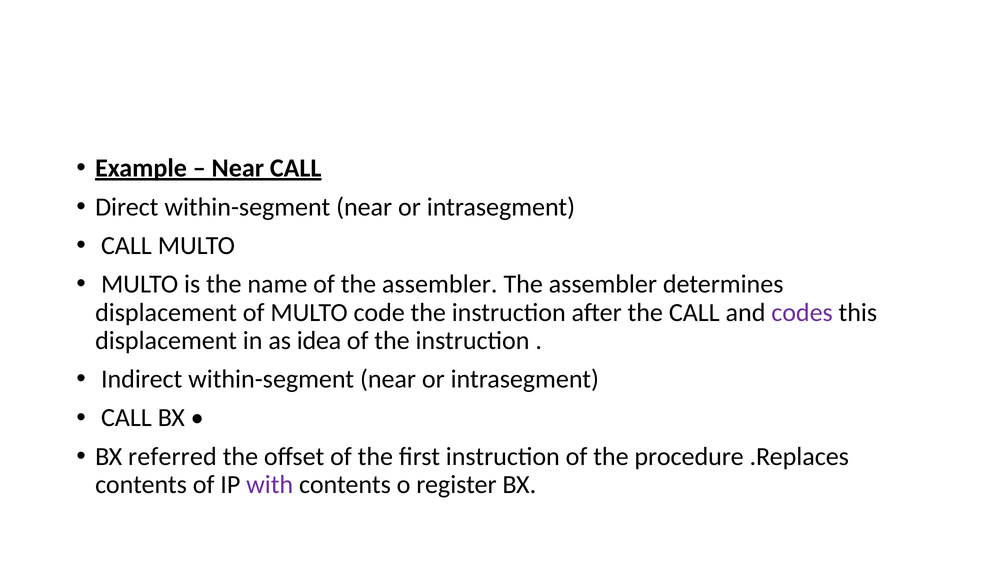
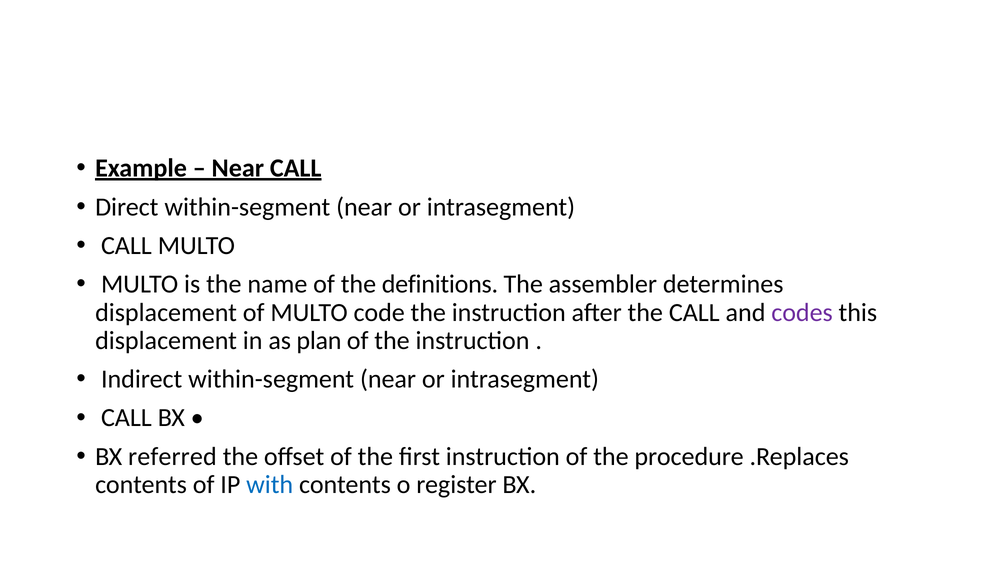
of the assembler: assembler -> definitions (440, 284)
idea: idea -> plan (319, 340)
with colour: purple -> blue (270, 484)
